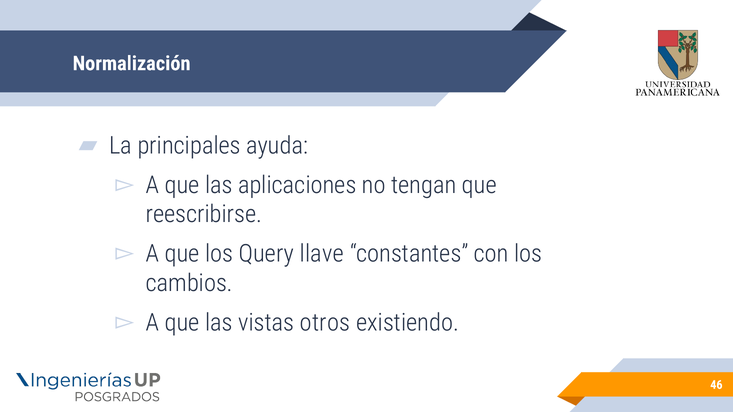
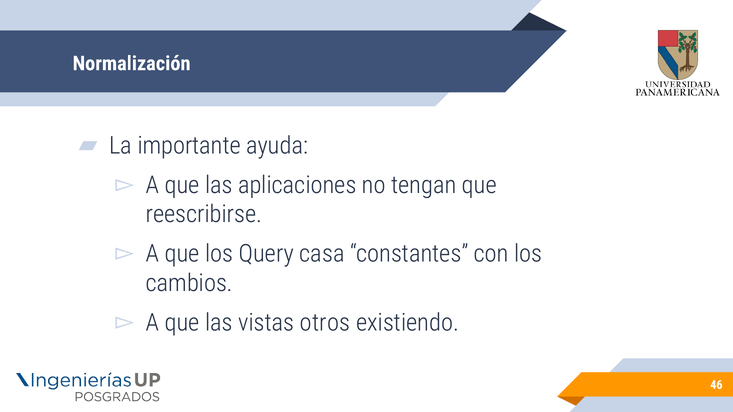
principales: principales -> importante (189, 146)
llave: llave -> casa (322, 254)
